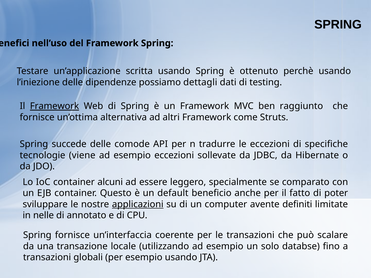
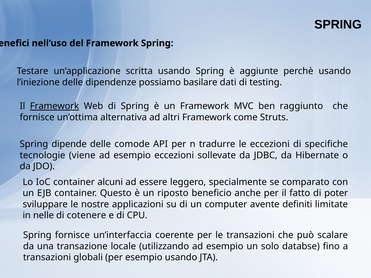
ottenuto: ottenuto -> aggiunte (259, 71)
dettagli: dettagli -> basilare (200, 82)
succede: succede -> dipende (69, 144)
default: default -> riposto (173, 193)
applicazioni underline: present -> none (138, 204)
annotato: annotato -> cotenere (86, 216)
